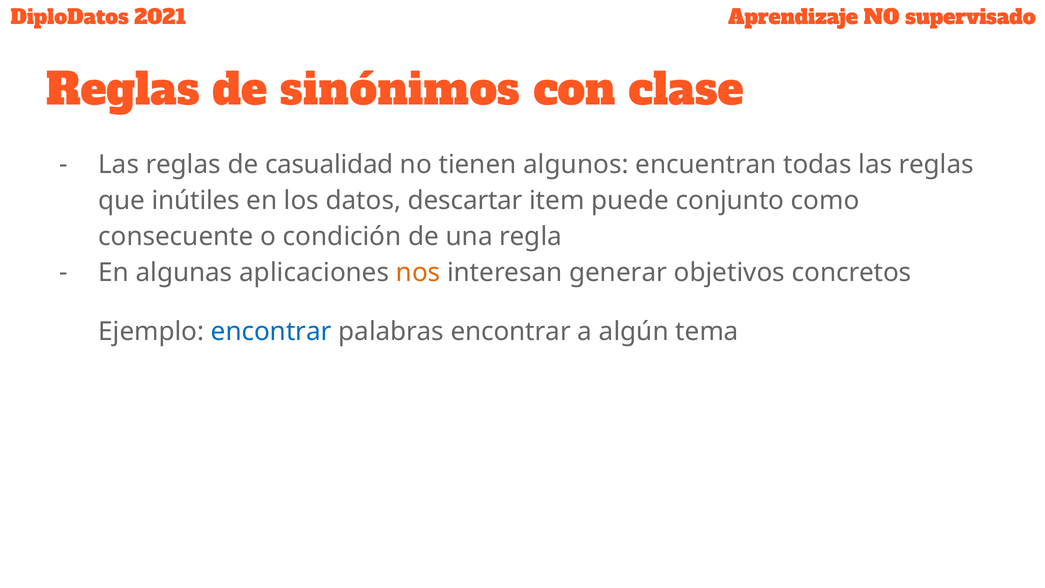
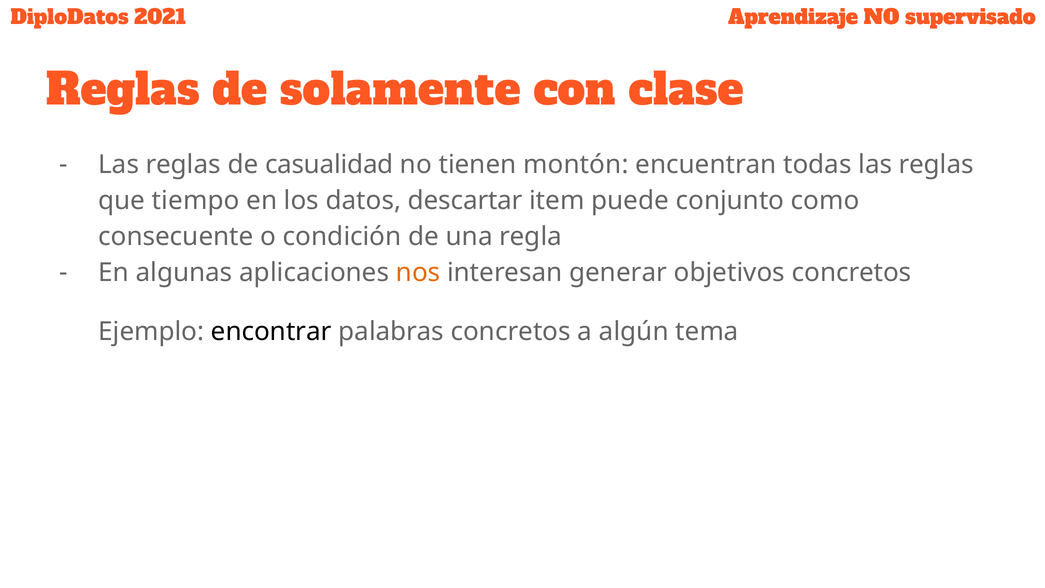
sinónimos: sinónimos -> solamente (400, 90)
algunos: algunos -> montón (576, 164)
inútiles: inútiles -> tiempo (196, 200)
encontrar colour: blue -> black (271, 332)
palabras encontrar: encontrar -> concretos (511, 332)
